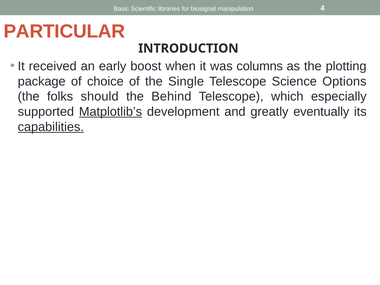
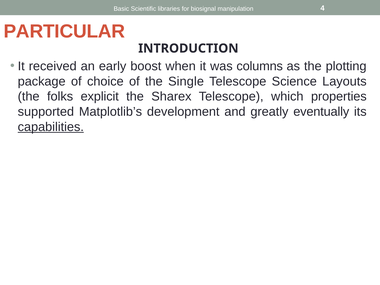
Options: Options -> Layouts (344, 81)
should: should -> explicit (100, 97)
Behind: Behind -> Sharex (171, 97)
especially: especially -> properties (339, 97)
Matplotlib’s underline: present -> none (111, 112)
